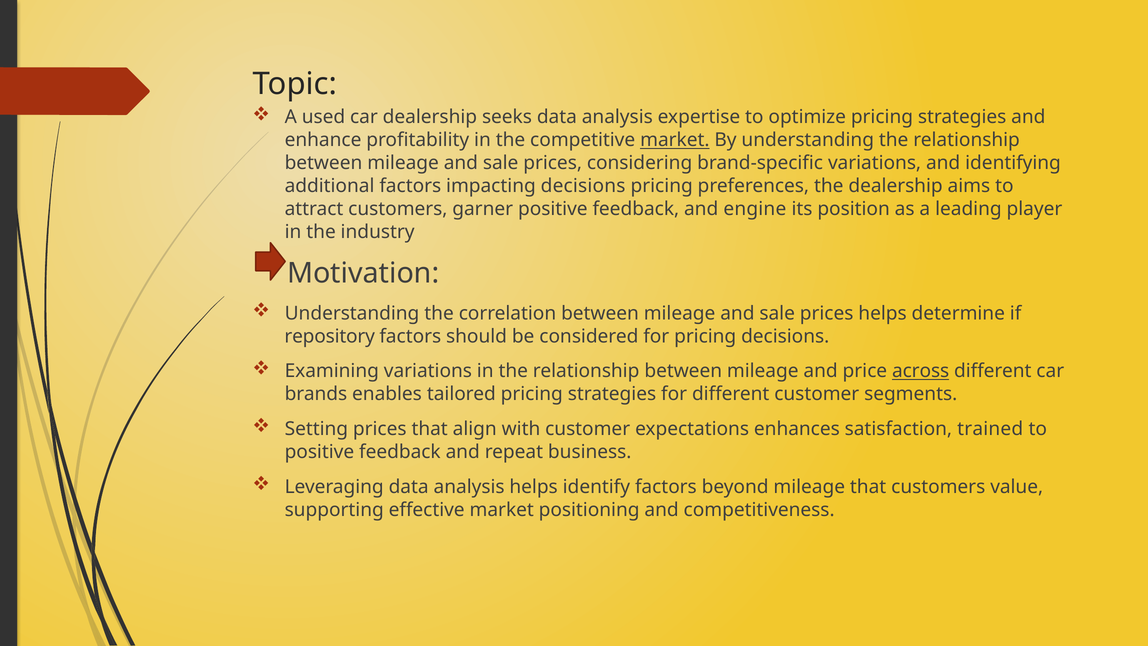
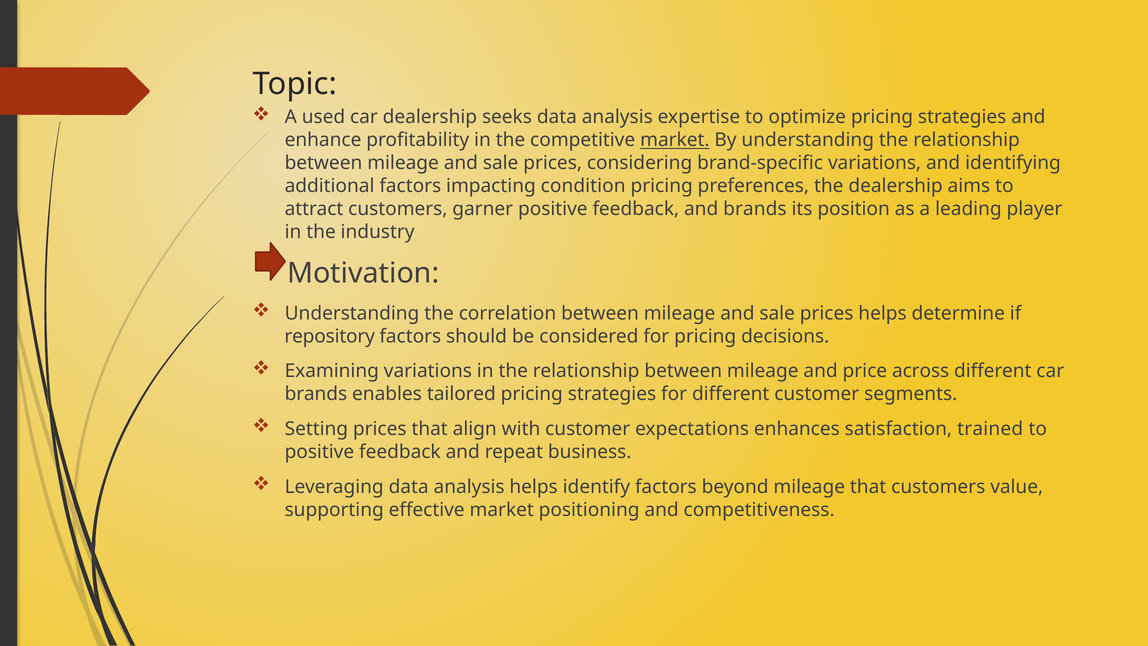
impacting decisions: decisions -> condition (583, 186)
and engine: engine -> brands (755, 209)
across underline: present -> none (921, 371)
